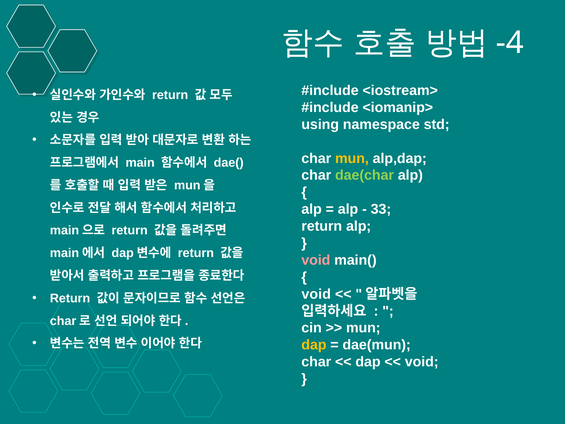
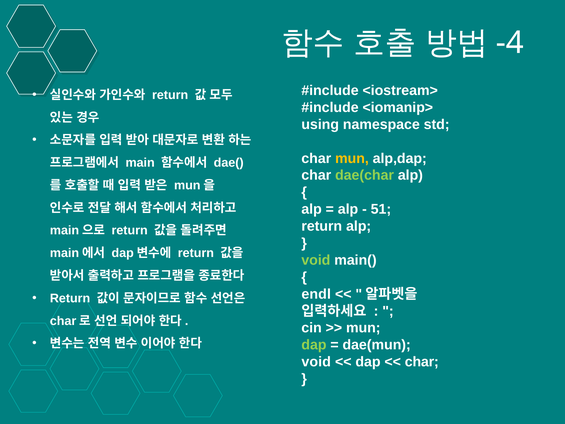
33: 33 -> 51 (381, 209)
void colour: pink -> light green (316, 260)
void: void -> endl (316, 294)
dap colour: yellow -> light green (314, 345)
char: char -> void (316, 362)
void: void -> char (422, 362)
